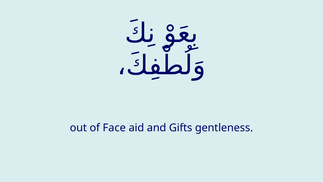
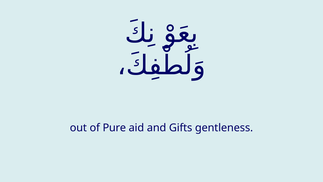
Face: Face -> Pure (114, 128)
